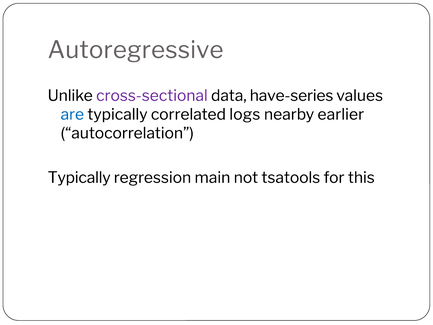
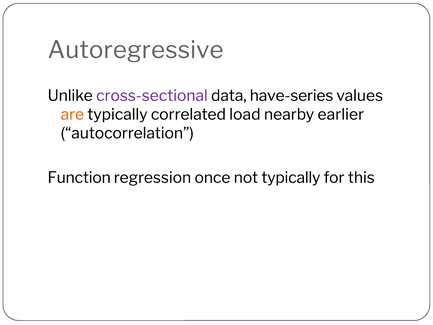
are colour: blue -> orange (72, 114)
logs: logs -> load (245, 114)
Typically: Typically -> Function (79, 178)
main: main -> once (212, 178)
not tsatools: tsatools -> typically (291, 178)
